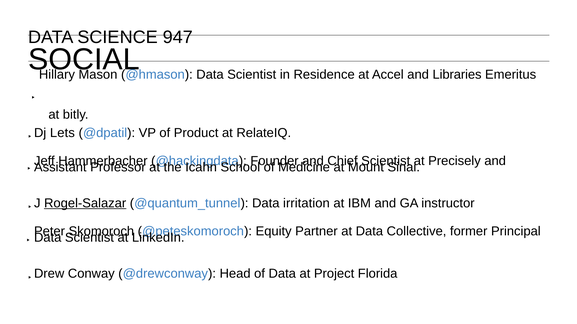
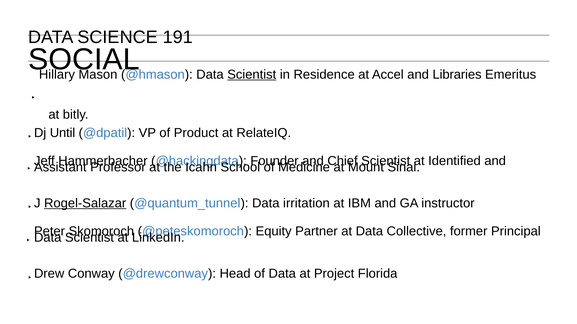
947: 947 -> 191 (178, 37)
Scientist underline: none -> present (252, 75)
Lets: Lets -> Until (63, 133)
Precisely: Precisely -> Identified (454, 161)
